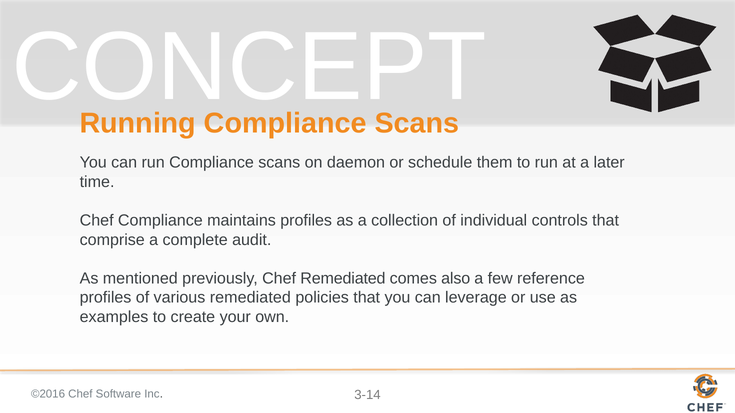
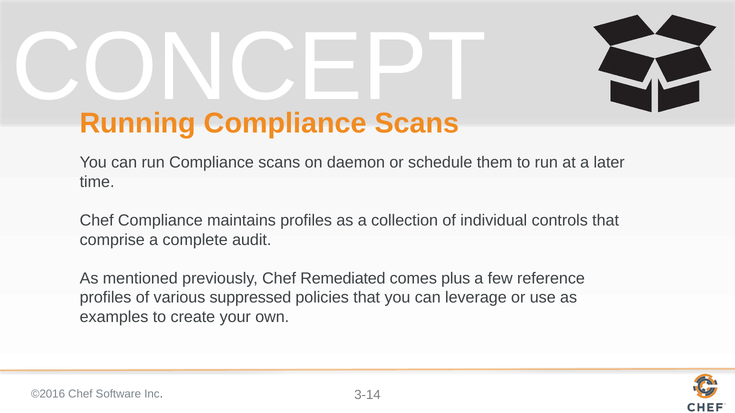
also: also -> plus (456, 279)
various remediated: remediated -> suppressed (250, 298)
